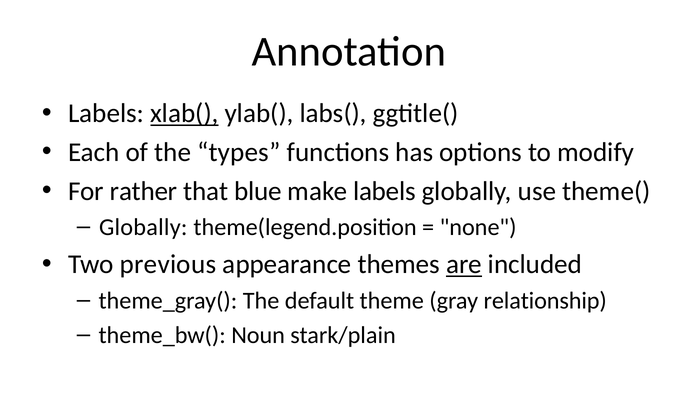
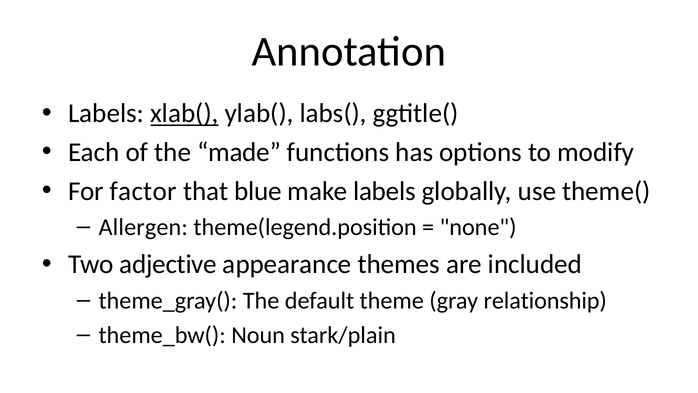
types: types -> made (239, 152)
rather: rather -> factor (143, 191)
Globally: Globally -> Allergen (143, 227)
previous: previous -> adjective (168, 264)
are underline: present -> none (464, 264)
